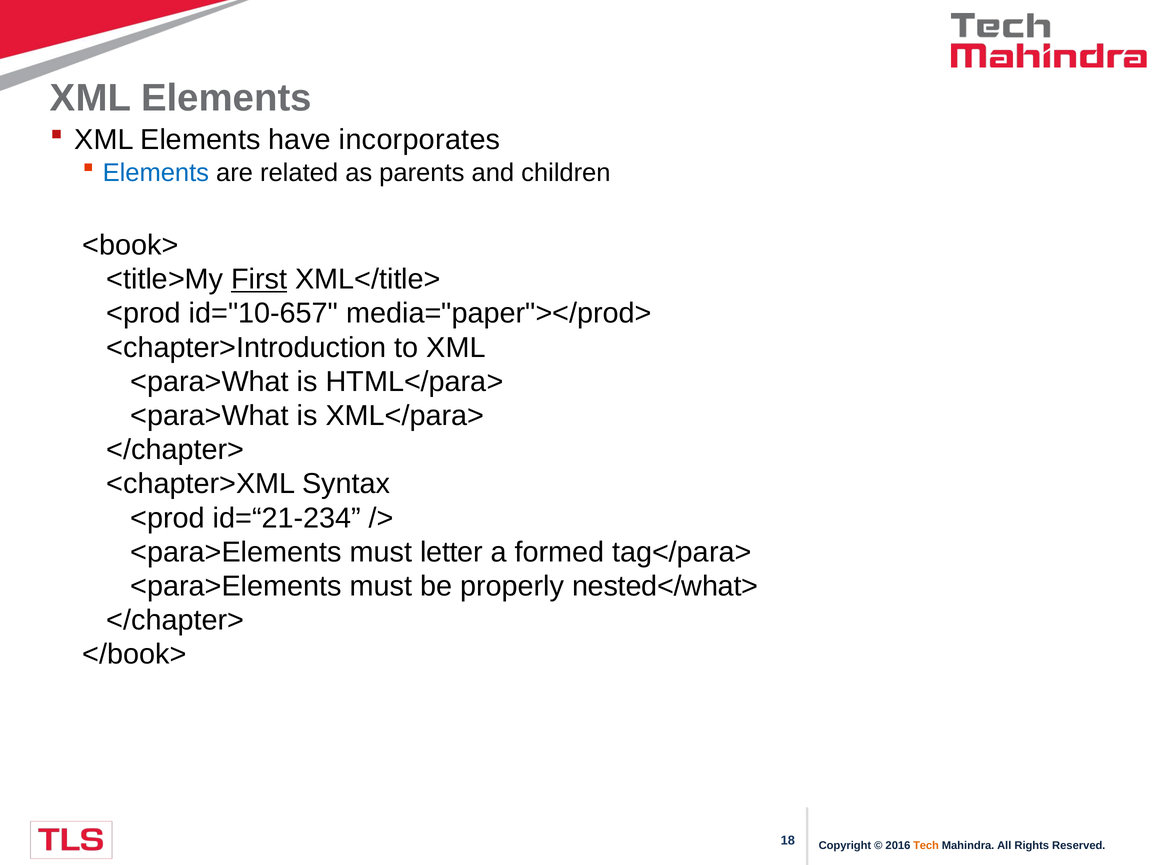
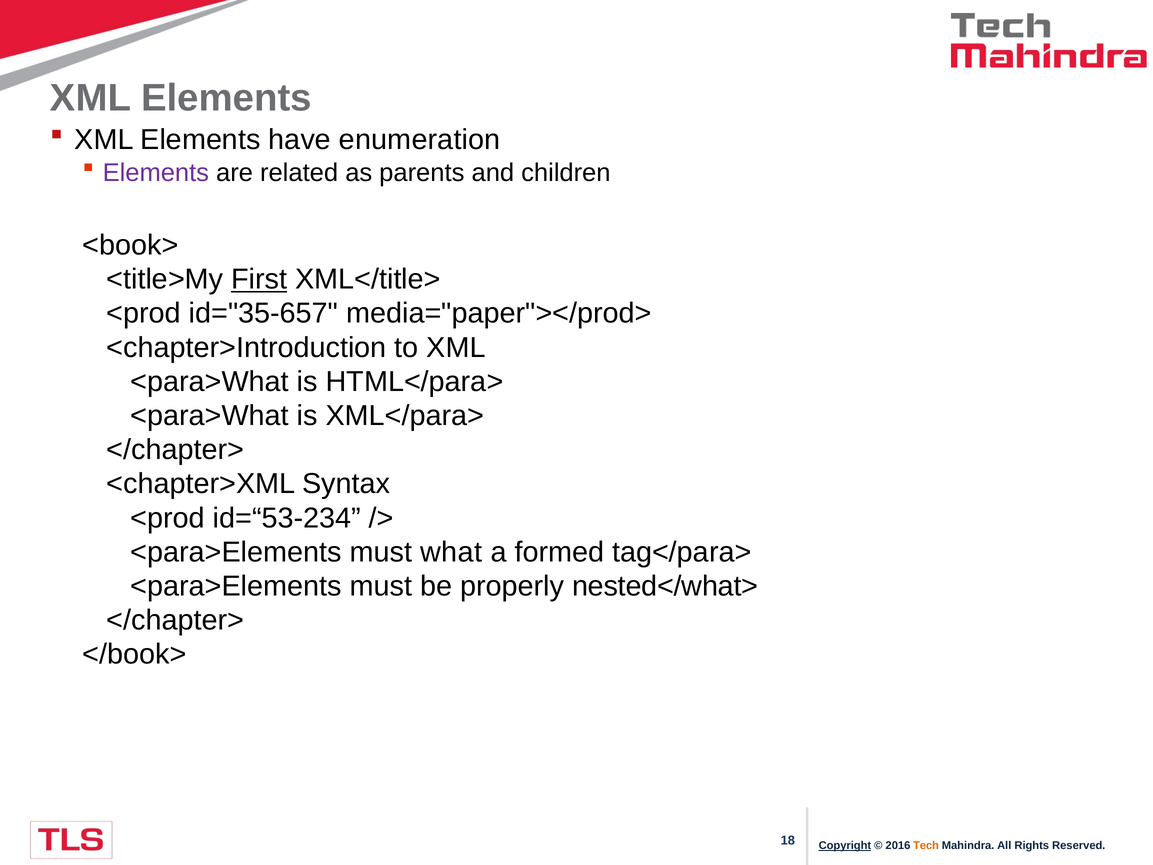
incorporates: incorporates -> enumeration (420, 140)
Elements colour: blue -> purple (156, 173)
id="10-657: id="10-657 -> id="35-657 (264, 313)
id=“21-234: id=“21-234 -> id=“53-234 (287, 518)
letter: letter -> what (451, 552)
Copyright underline: none -> present (845, 845)
